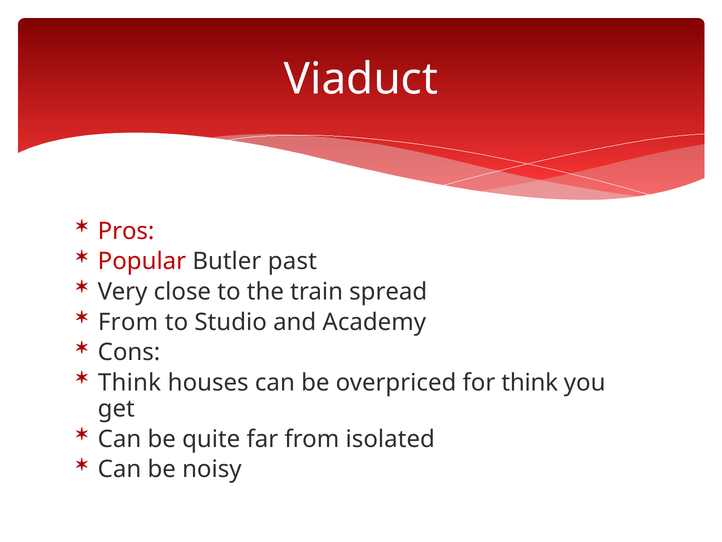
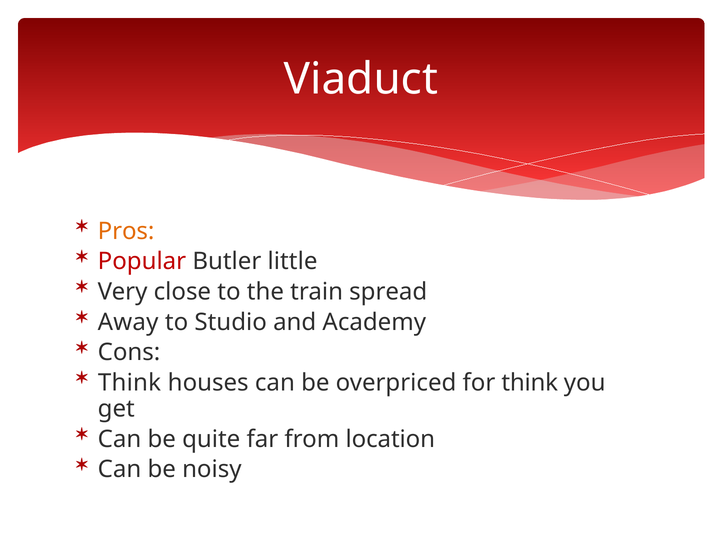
Pros colour: red -> orange (126, 231)
past: past -> little (293, 261)
From: From -> Away (128, 322)
isolated: isolated -> location (390, 439)
